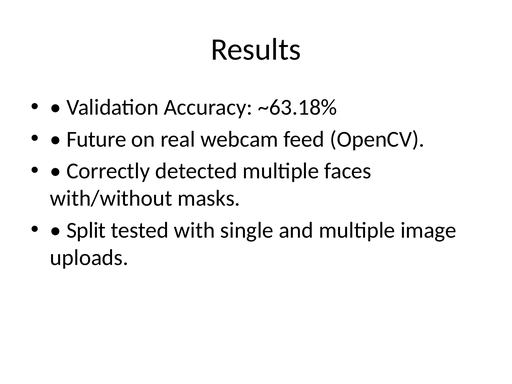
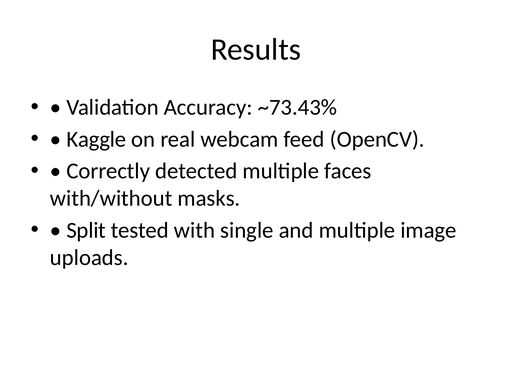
~63.18%: ~63.18% -> ~73.43% (297, 107)
Future: Future -> Kaggle (96, 139)
